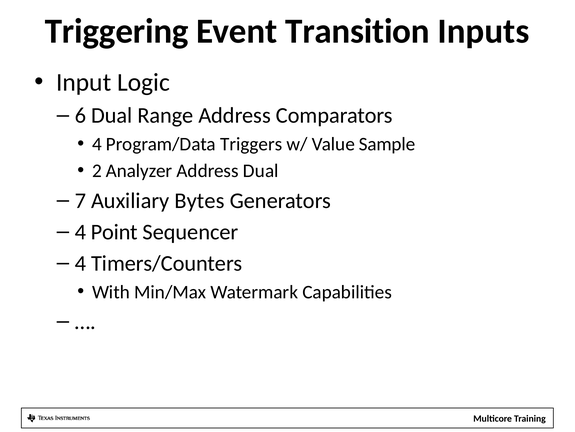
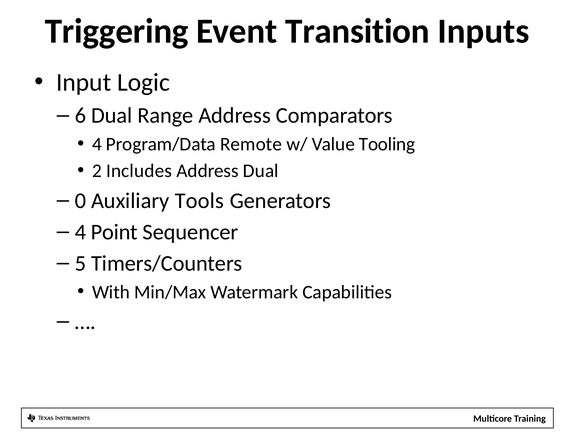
Triggers: Triggers -> Remote (251, 144)
Sample: Sample -> Tooling (387, 144)
Analyzer: Analyzer -> Includes (139, 171)
7: 7 -> 0 (80, 200)
Bytes: Bytes -> Tools (199, 200)
4: 4 -> 5 (80, 263)
